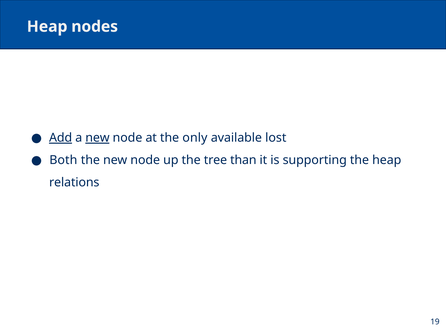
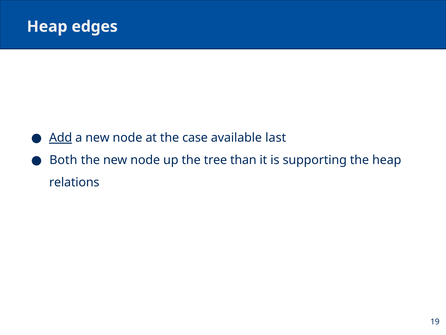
nodes: nodes -> edges (95, 27)
new underline: present -> none (97, 138)
only: only -> case (195, 138)
lost: lost -> last (276, 138)
